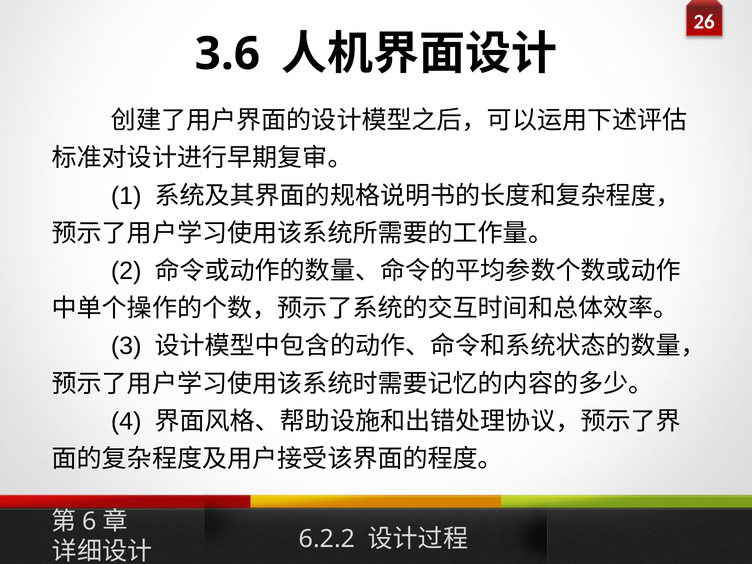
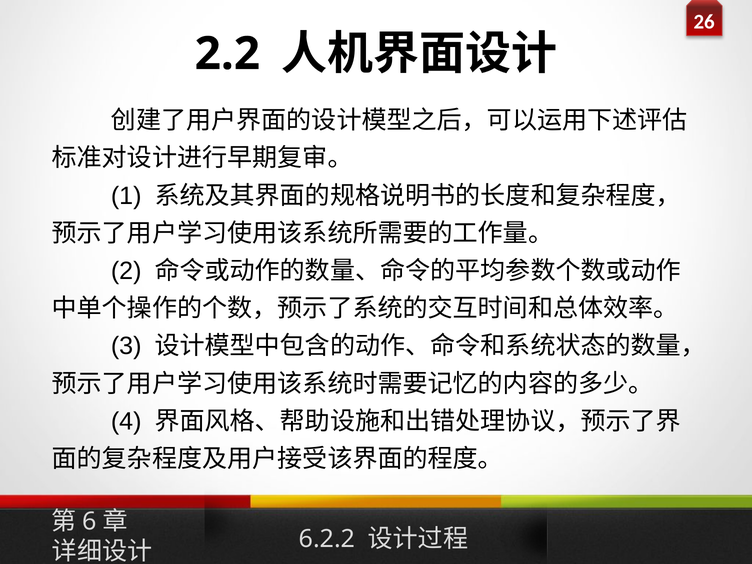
3.6: 3.6 -> 2.2 (227, 54)
